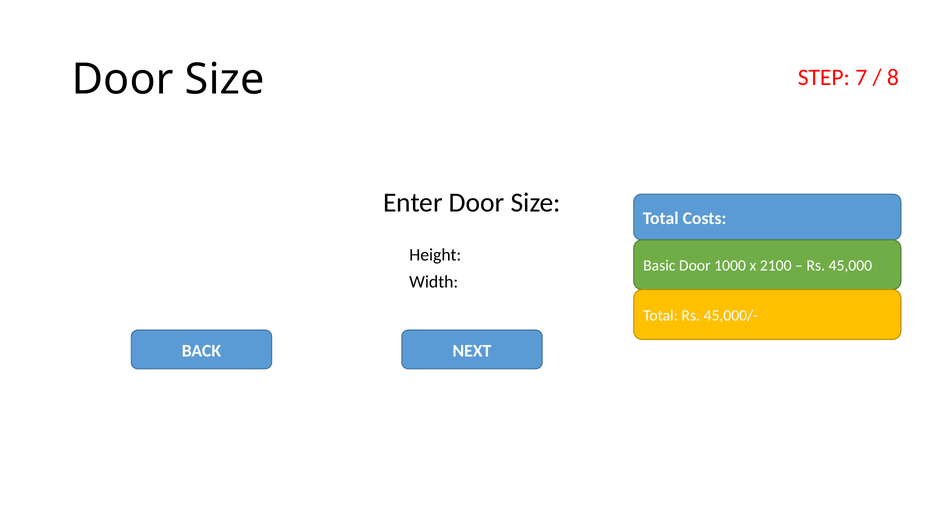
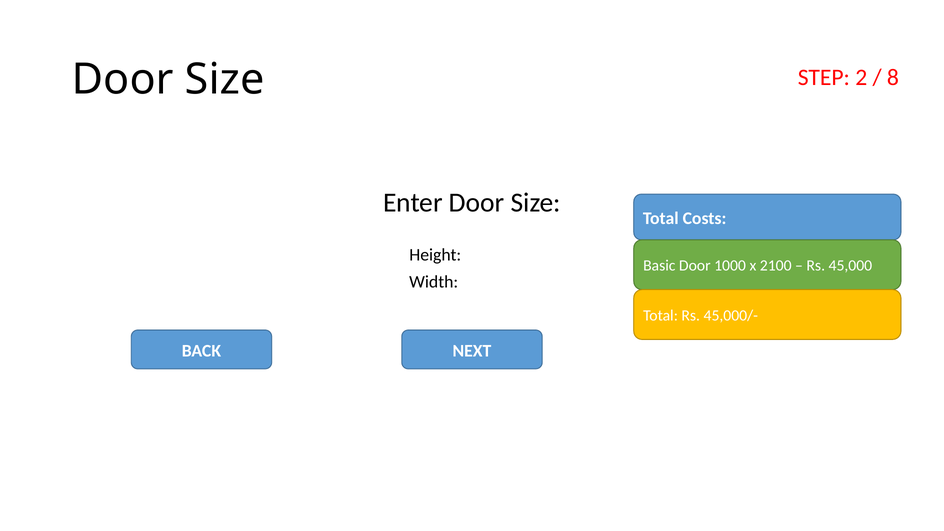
7: 7 -> 2 (861, 77)
